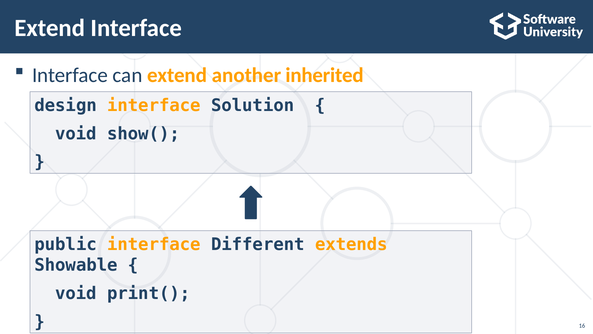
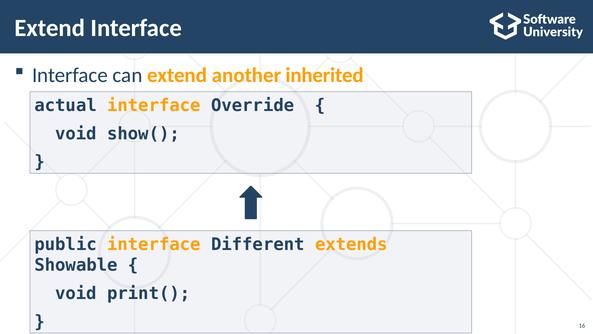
design: design -> actual (66, 105)
Solution: Solution -> Override (253, 105)
